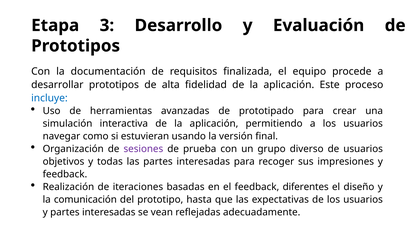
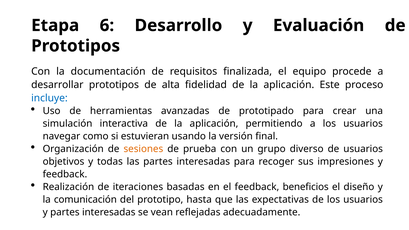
3: 3 -> 6 (107, 25)
sesiones colour: purple -> orange (143, 149)
diferentes: diferentes -> beneficios (306, 187)
